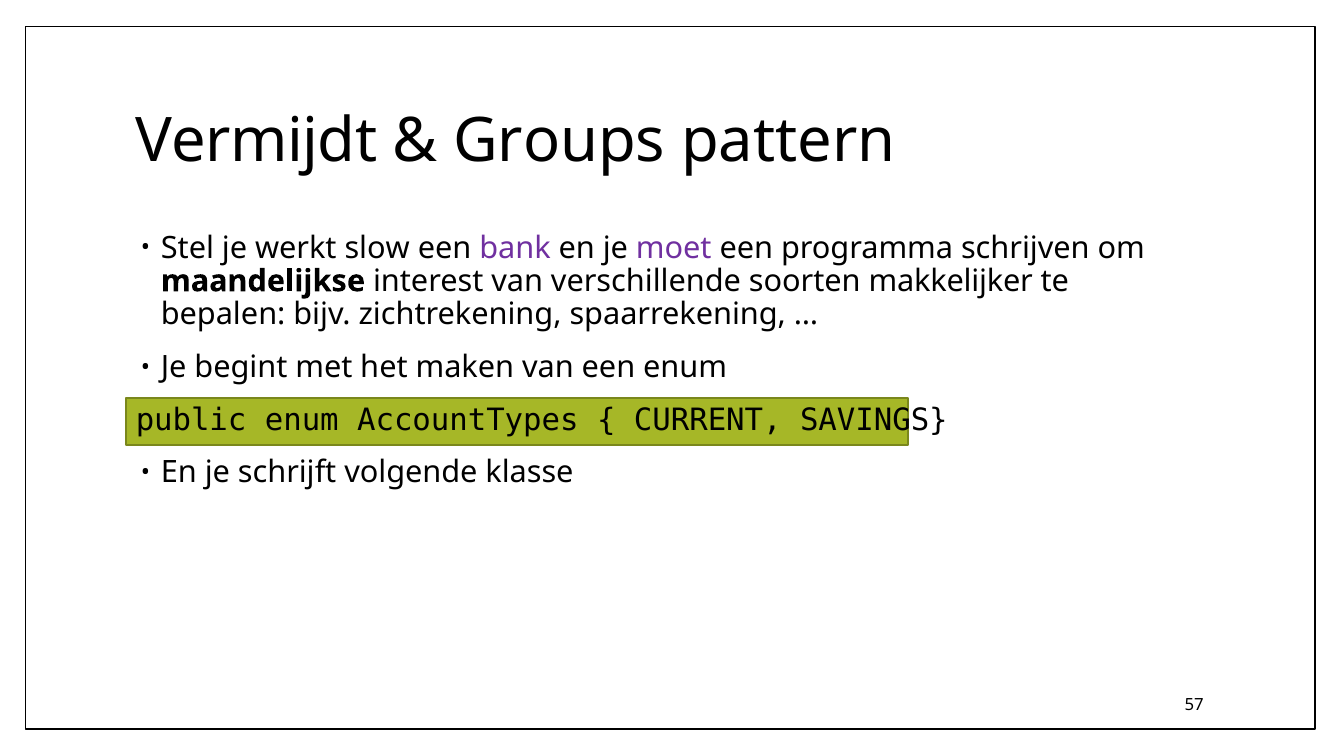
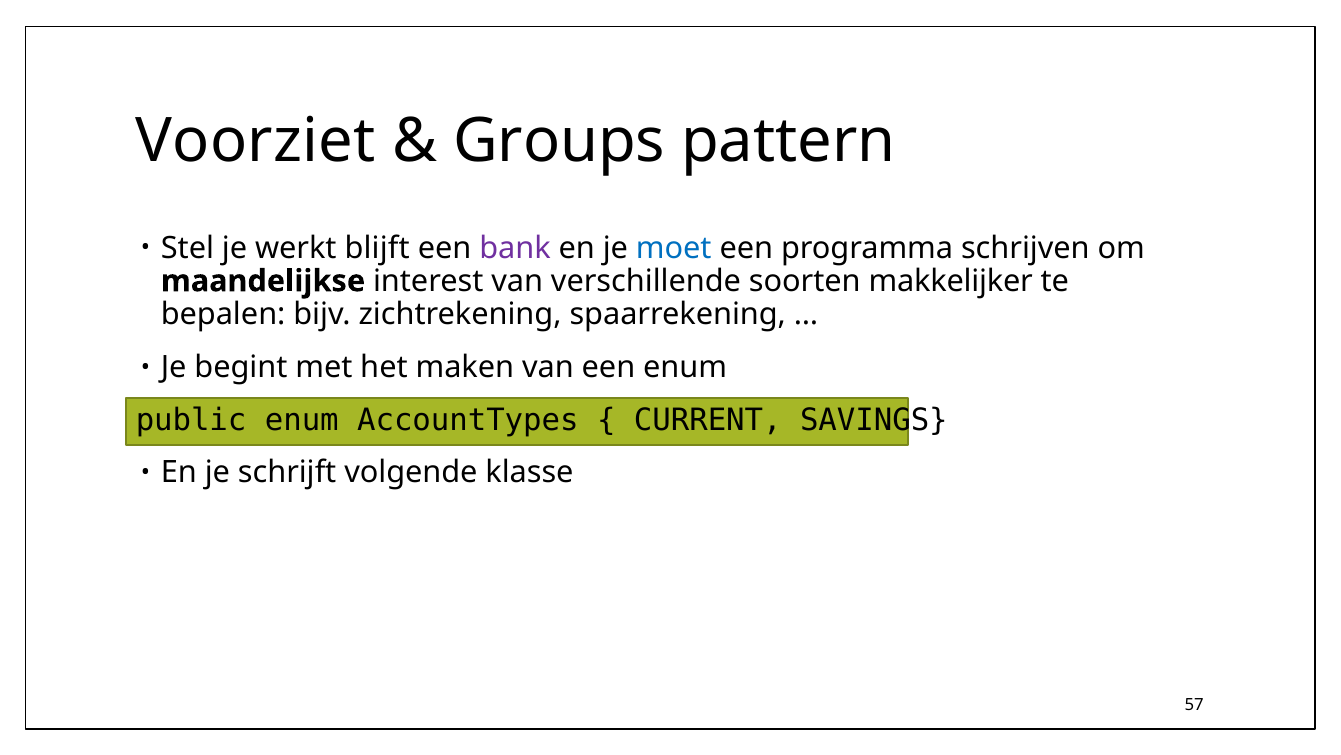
Vermijdt: Vermijdt -> Voorziet (256, 141)
slow: slow -> blijft (377, 248)
moet colour: purple -> blue (674, 248)
